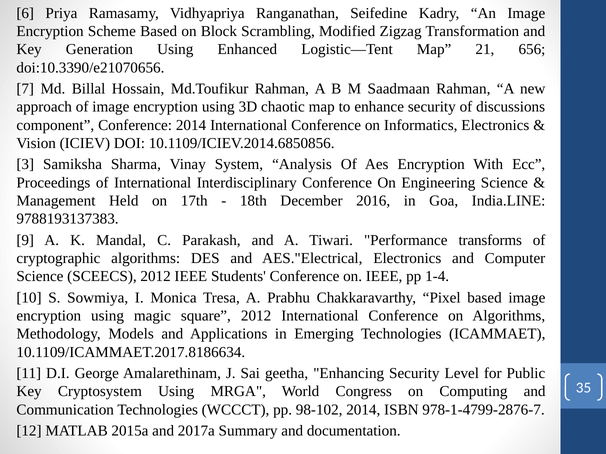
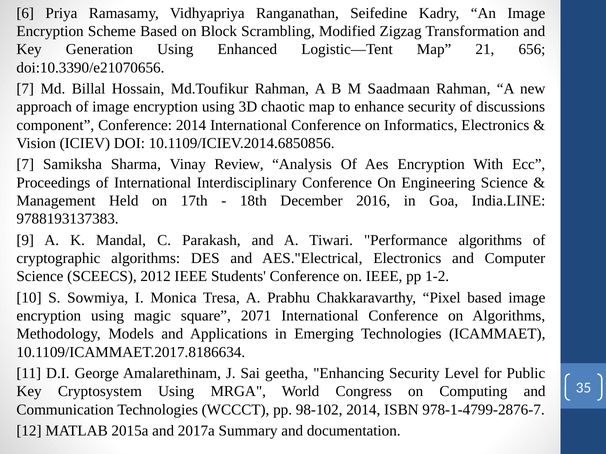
3: 3 -> 7 (25, 165)
System: System -> Review (239, 165)
Performance transforms: transforms -> algorithms (490, 240)
1-4: 1-4 -> 1-2 (437, 277)
square 2012: 2012 -> 2071 (256, 316)
